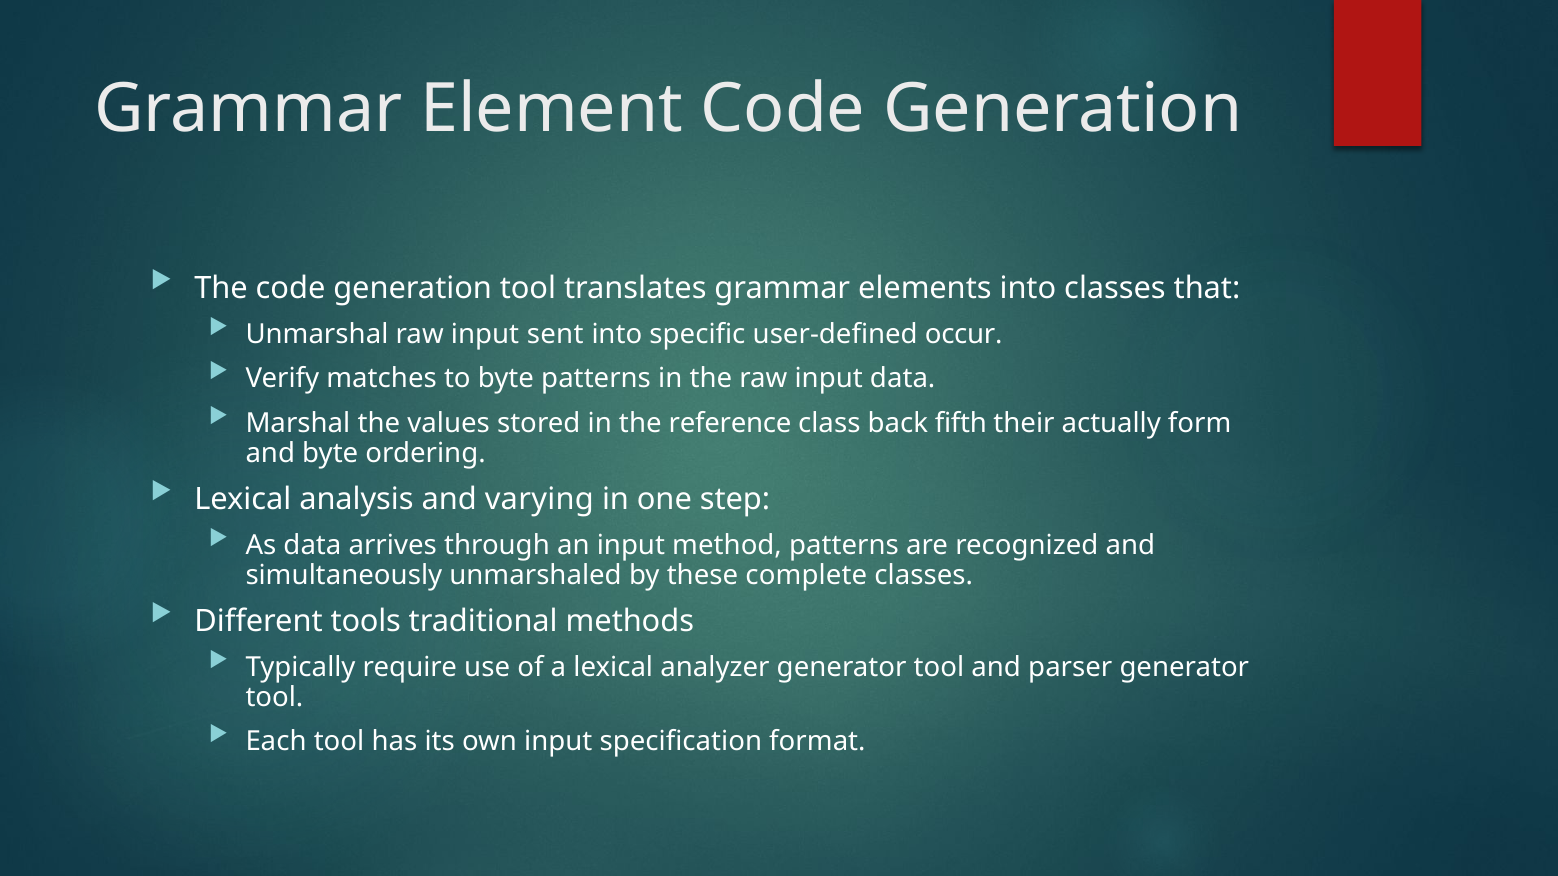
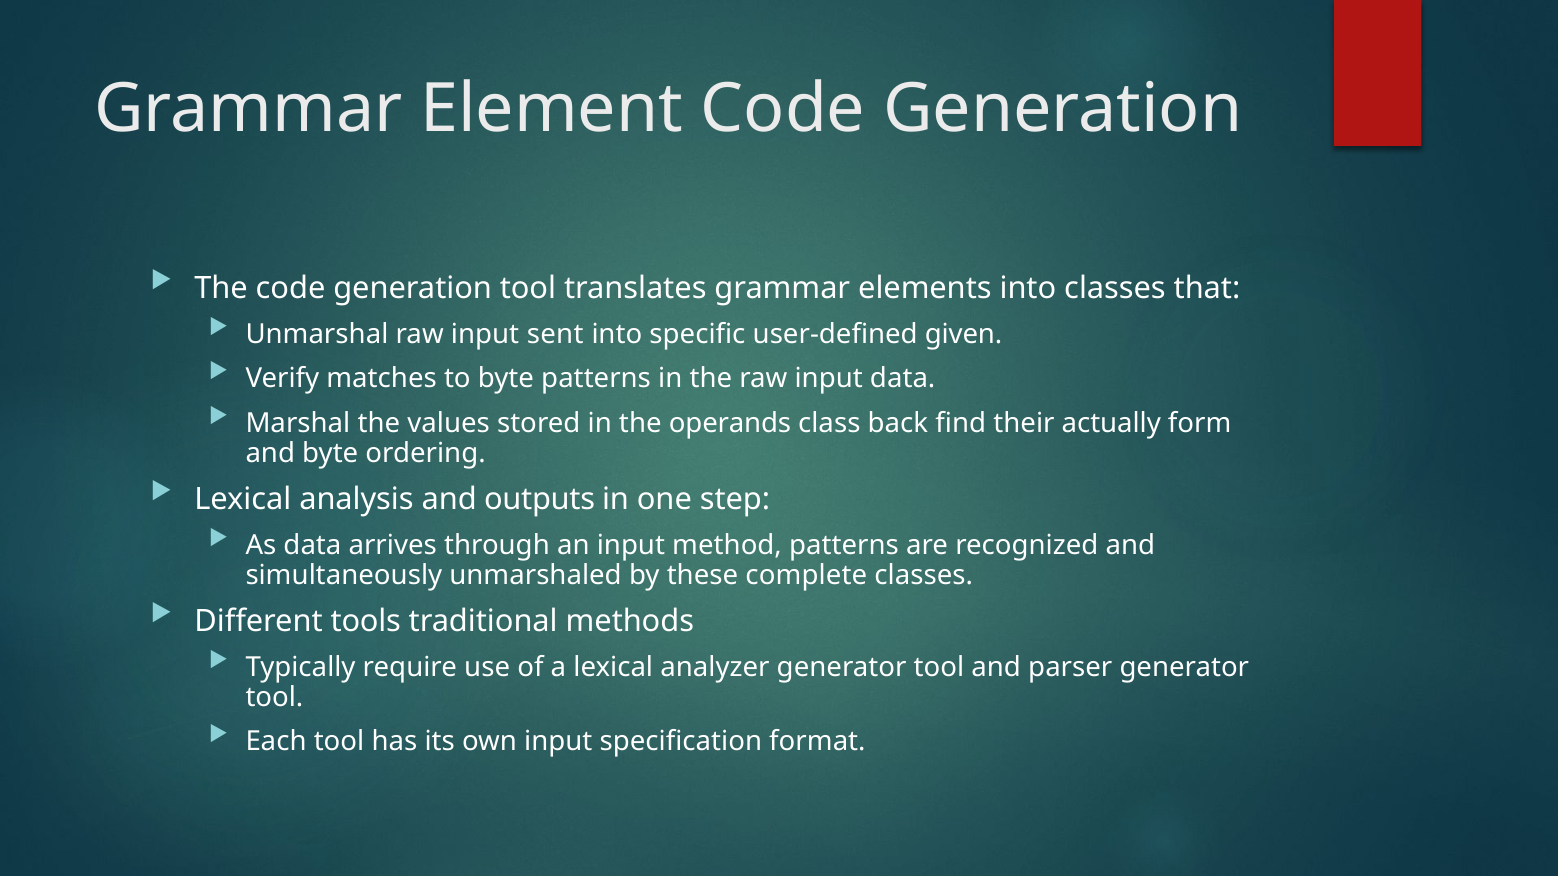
occur: occur -> given (964, 335)
reference: reference -> operands (730, 423)
fifth: fifth -> find (961, 423)
varying: varying -> outputs (540, 500)
